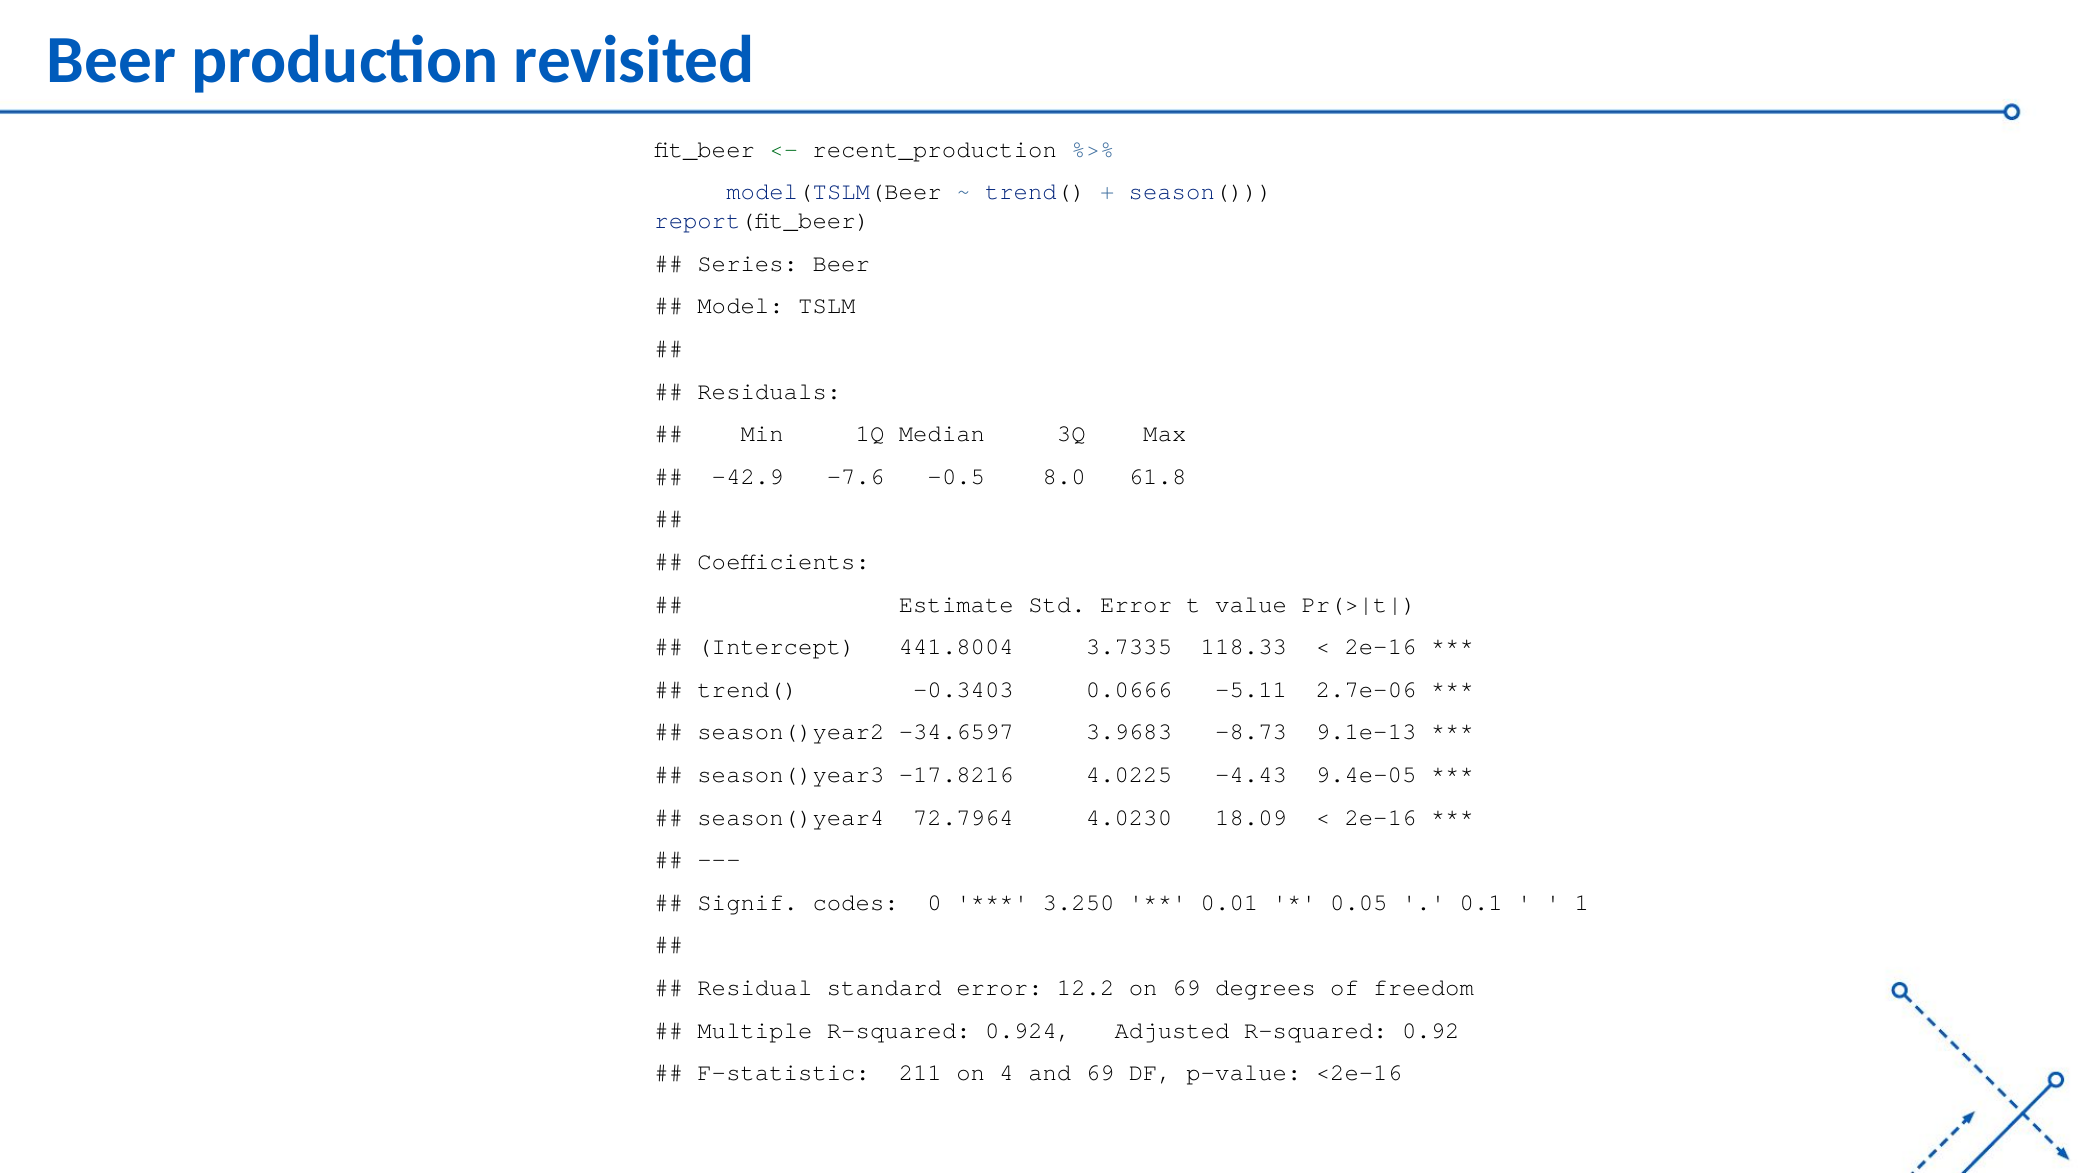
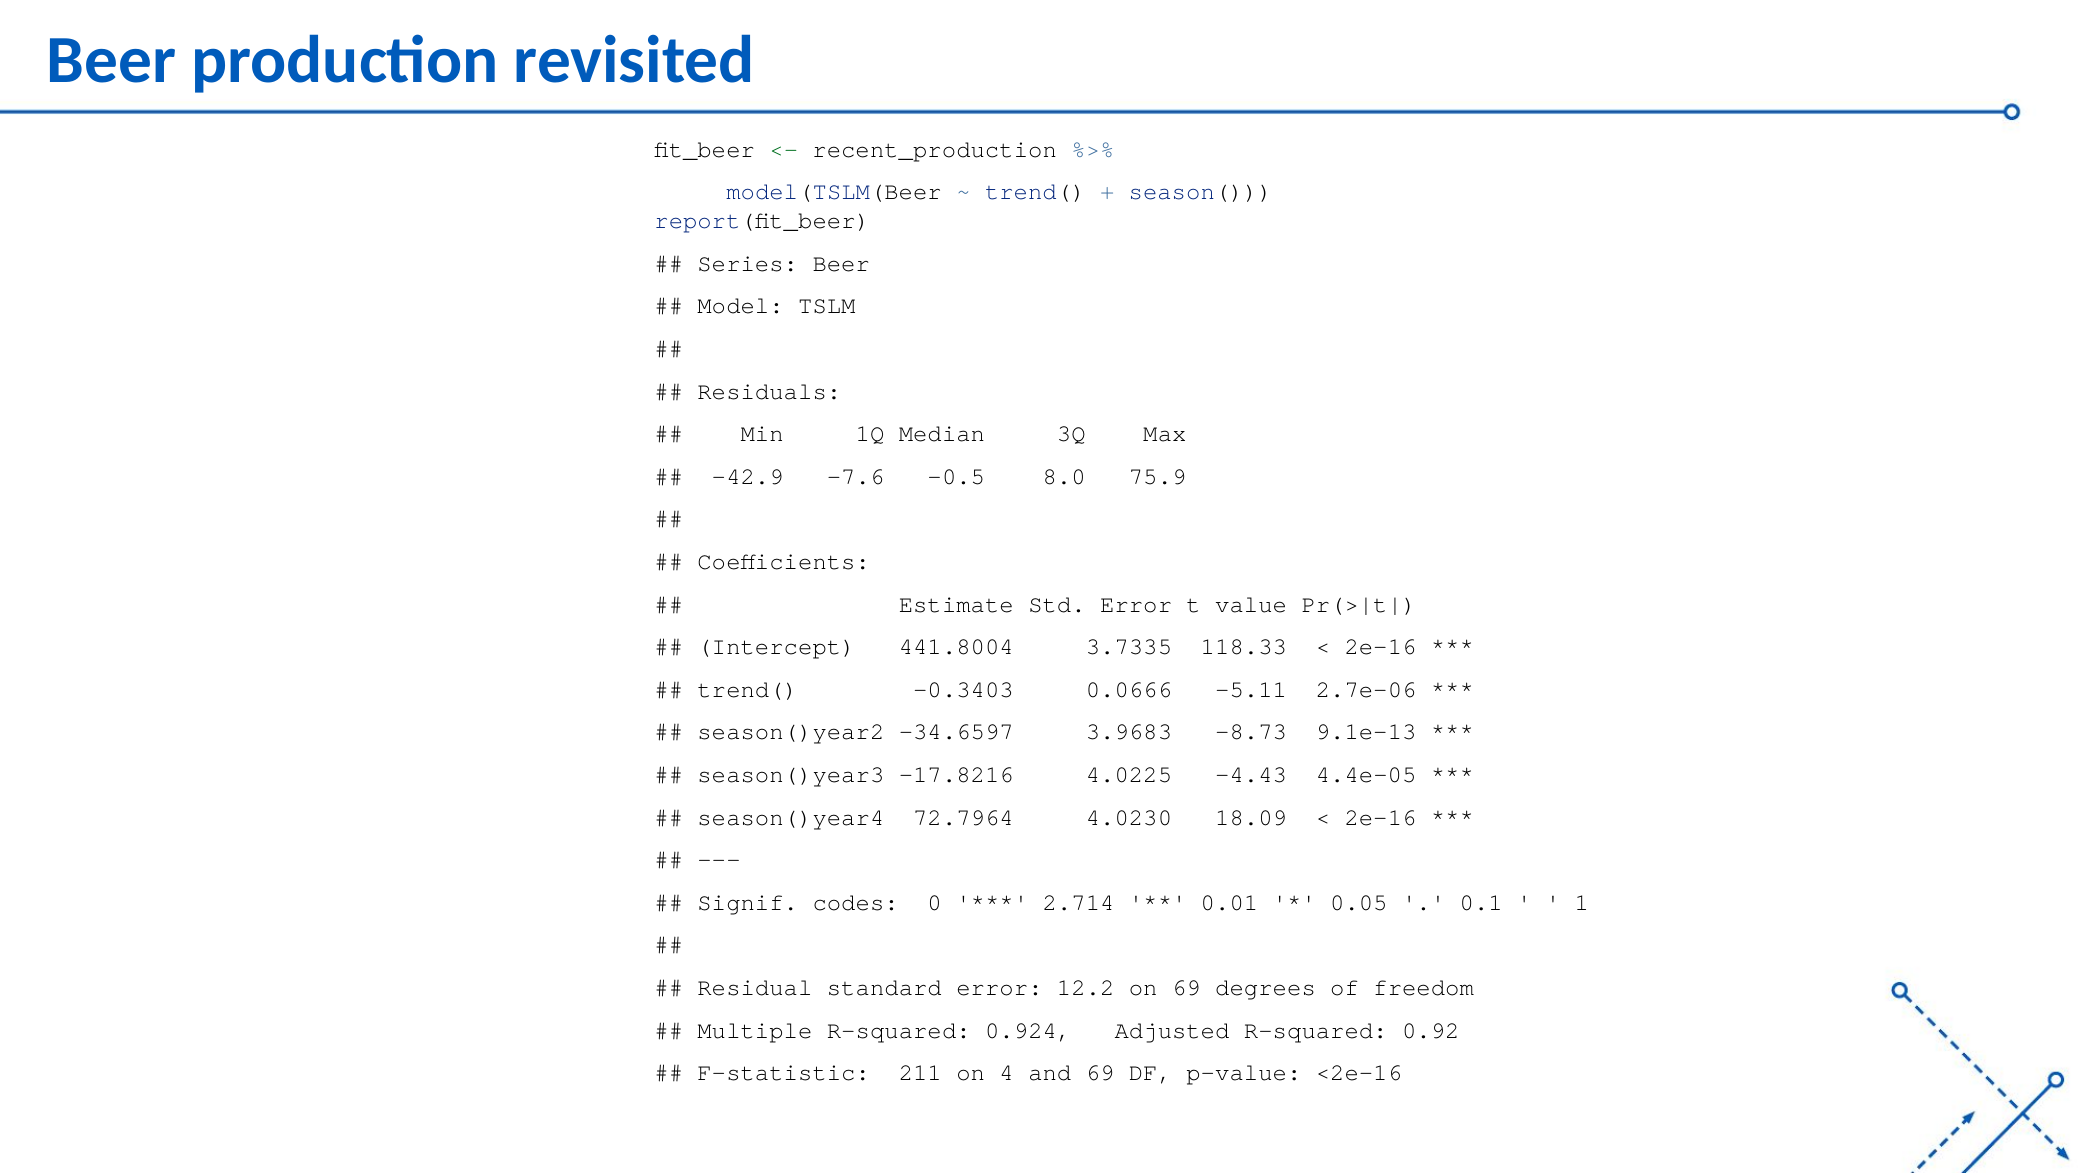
61.8: 61.8 -> 75.9 (1158, 476)
9.4e-05: 9.4e-05 -> 4.4e-05 (1366, 775)
3.250: 3.250 -> 2.714 (1079, 903)
